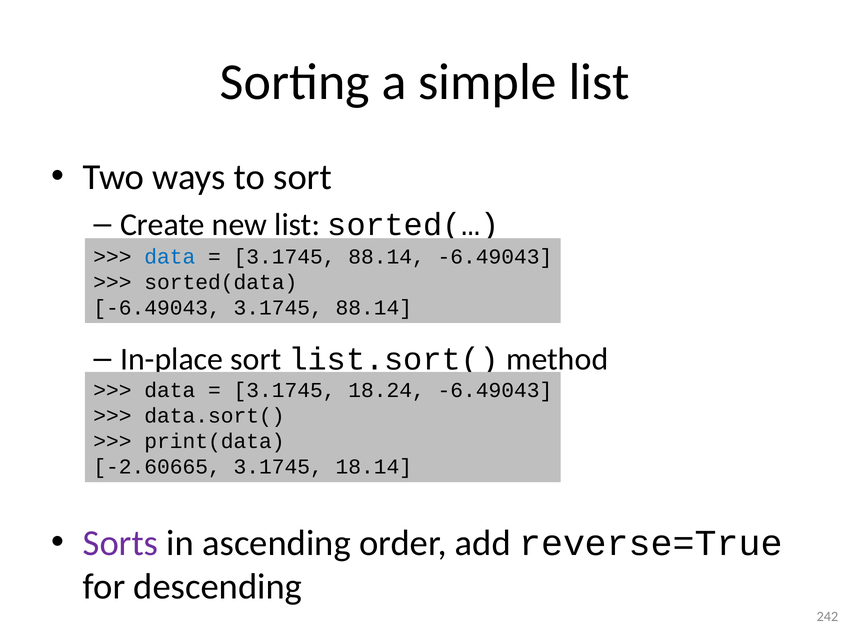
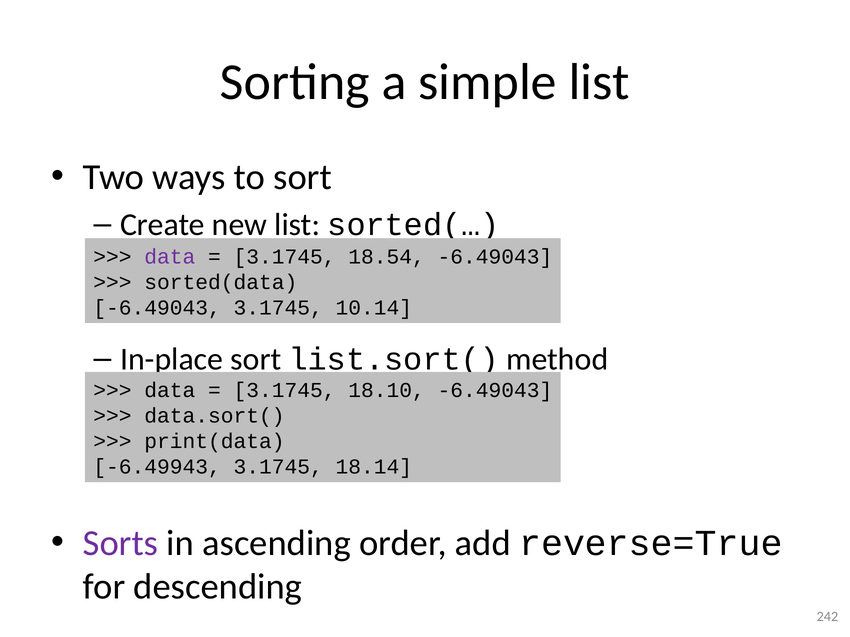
data colour: blue -> purple (170, 257)
88.14: 88.14 -> 18.54 (387, 257)
-6.49043 3.1745 88.14: 88.14 -> 10.14 (374, 308)
18.24: 18.24 -> 18.10 (387, 391)
-2.60665: -2.60665 -> -6.49943 (157, 467)
